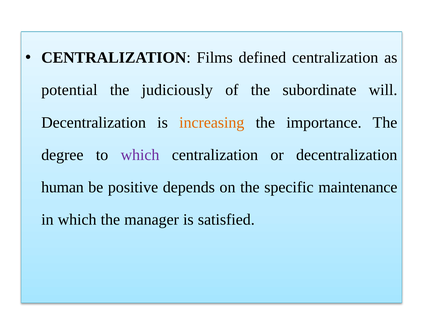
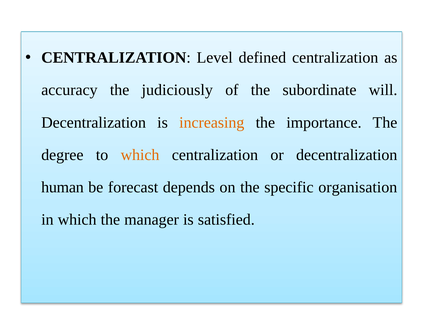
Films: Films -> Level (215, 58)
potential: potential -> accuracy (69, 90)
which colour: purple -> orange (140, 155)
positive: positive -> forecast (133, 187)
maintenance: maintenance -> organisation (358, 187)
